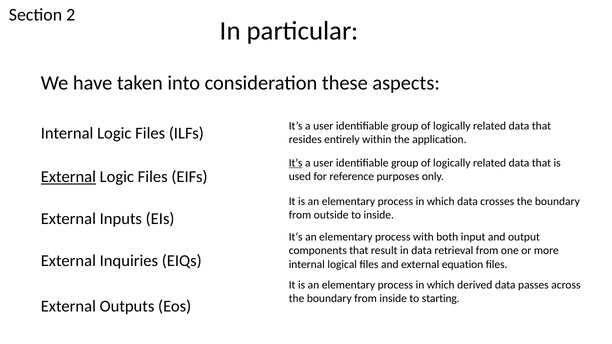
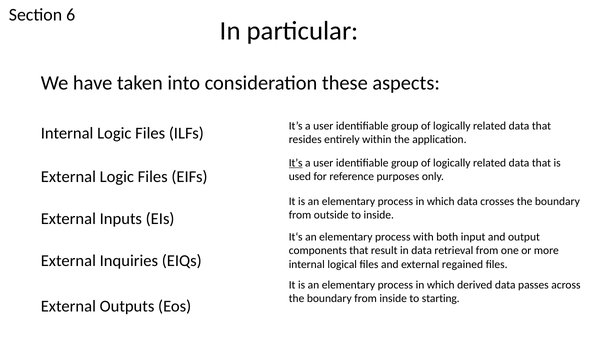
2: 2 -> 6 (71, 15)
External underline: present -> none (68, 177)
equation: equation -> regained (463, 265)
